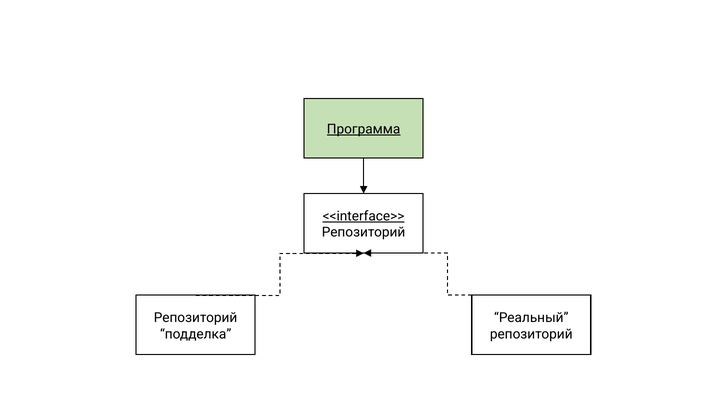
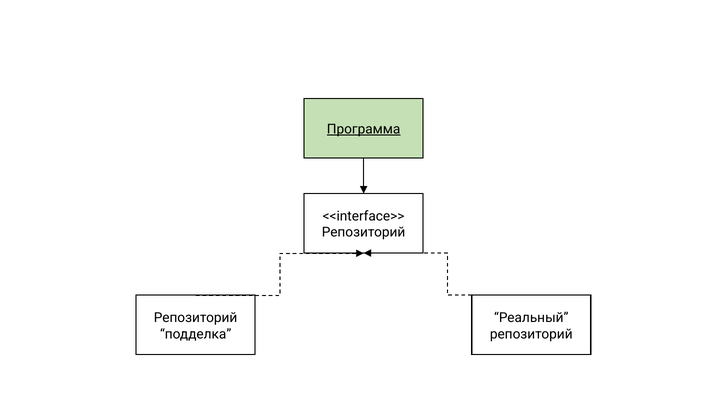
<<interface>> underline: present -> none (364, 216)
